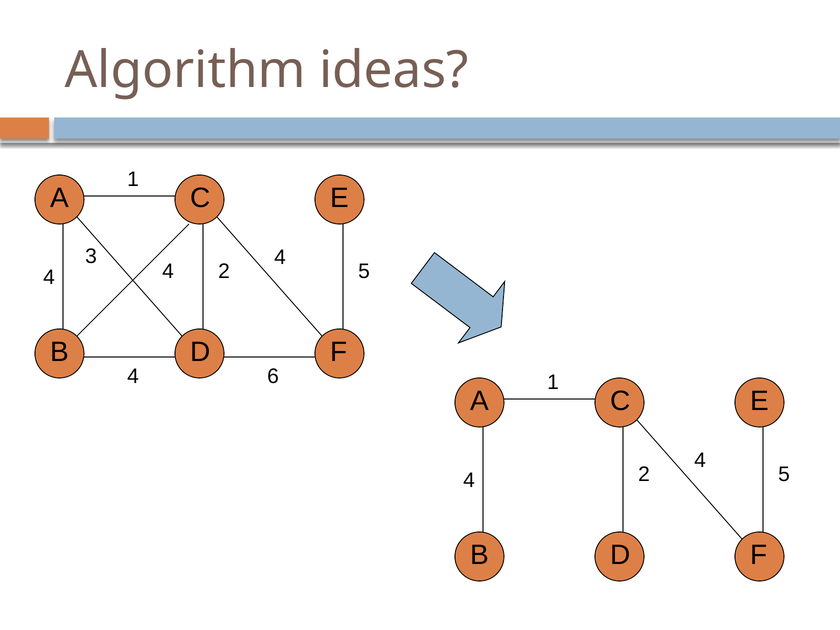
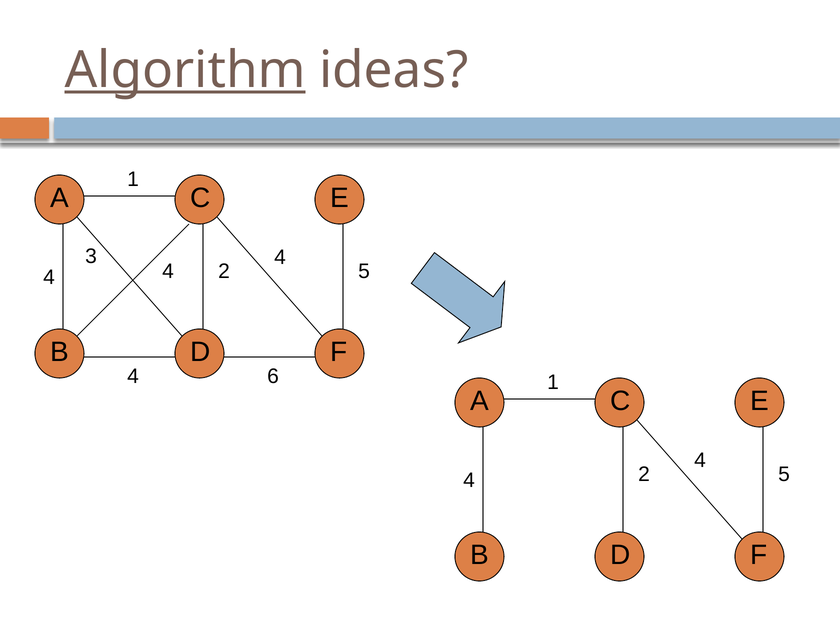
Algorithm underline: none -> present (185, 70)
